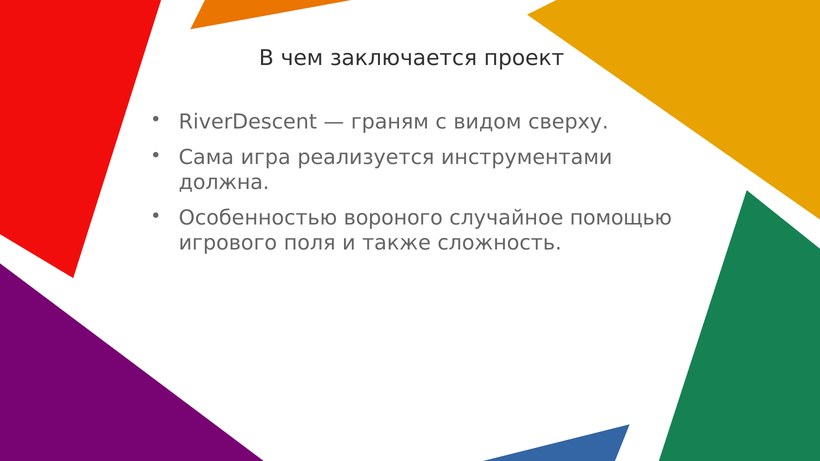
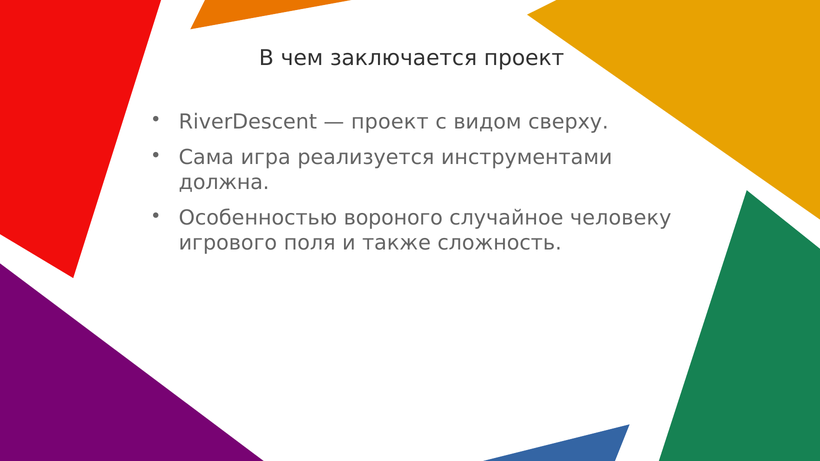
граням: граням -> проект (390, 122)
помощью: помощью -> человеку (621, 218)
